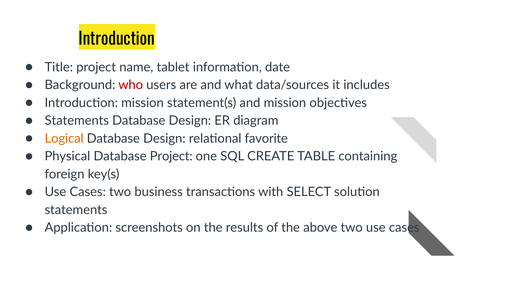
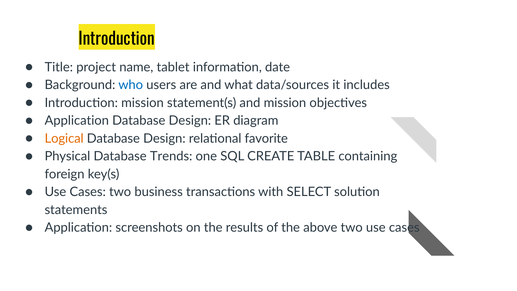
who colour: red -> blue (131, 85)
Statements: Statements -> Application (77, 121)
Database Project: Project -> Trends (171, 156)
